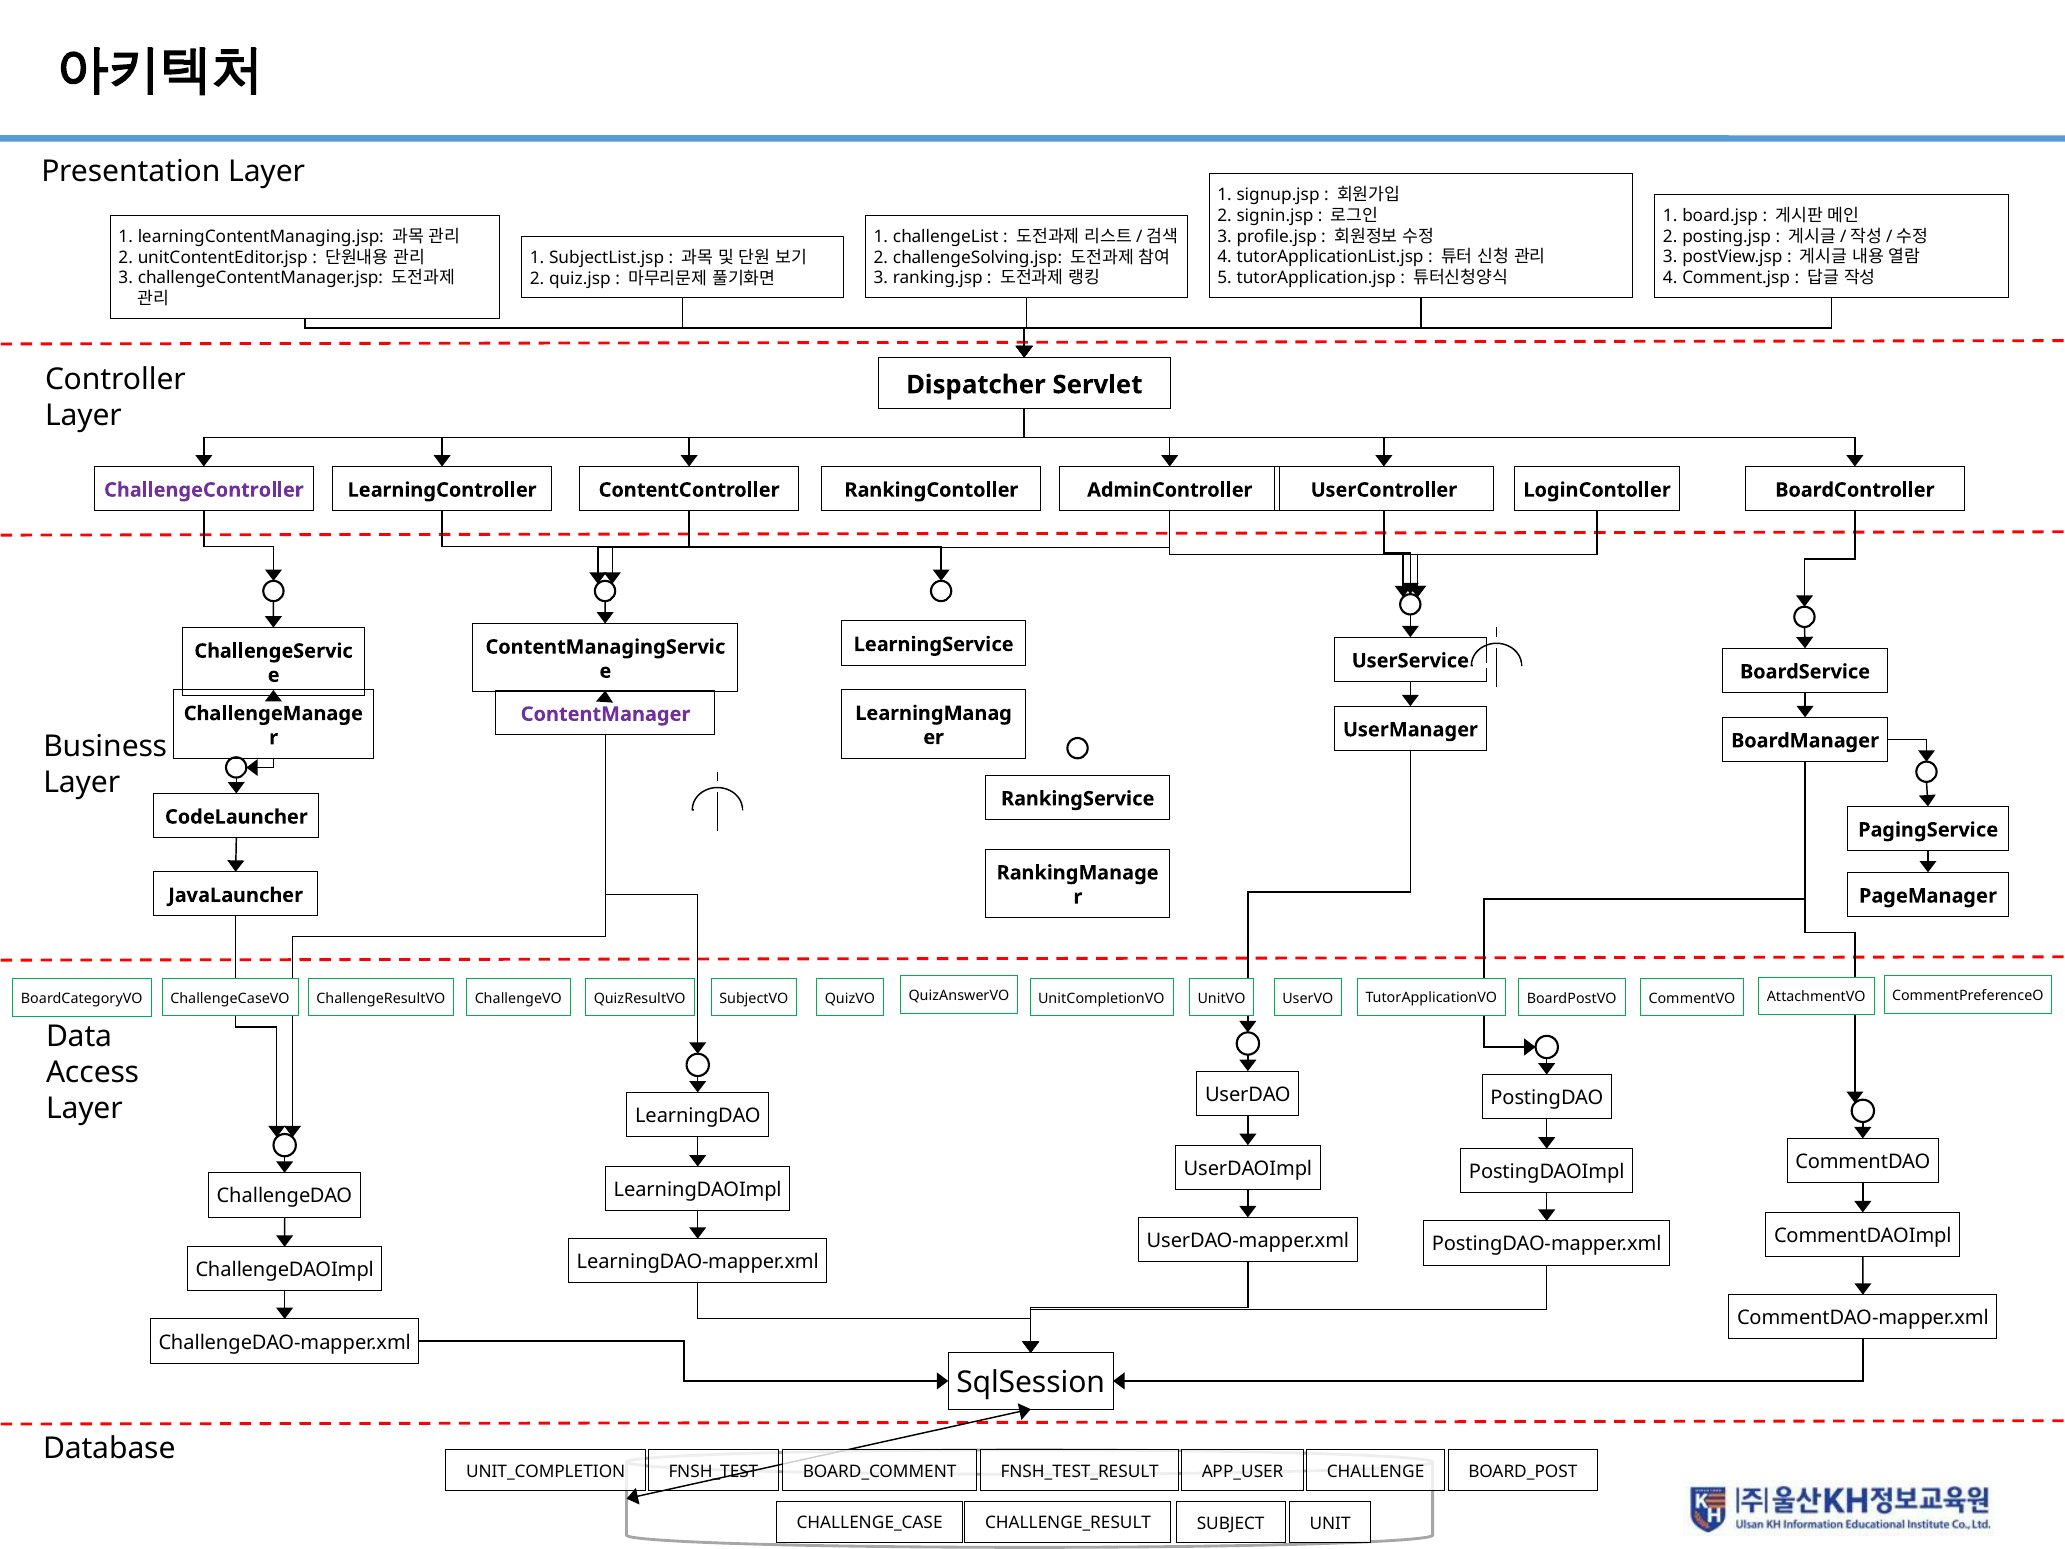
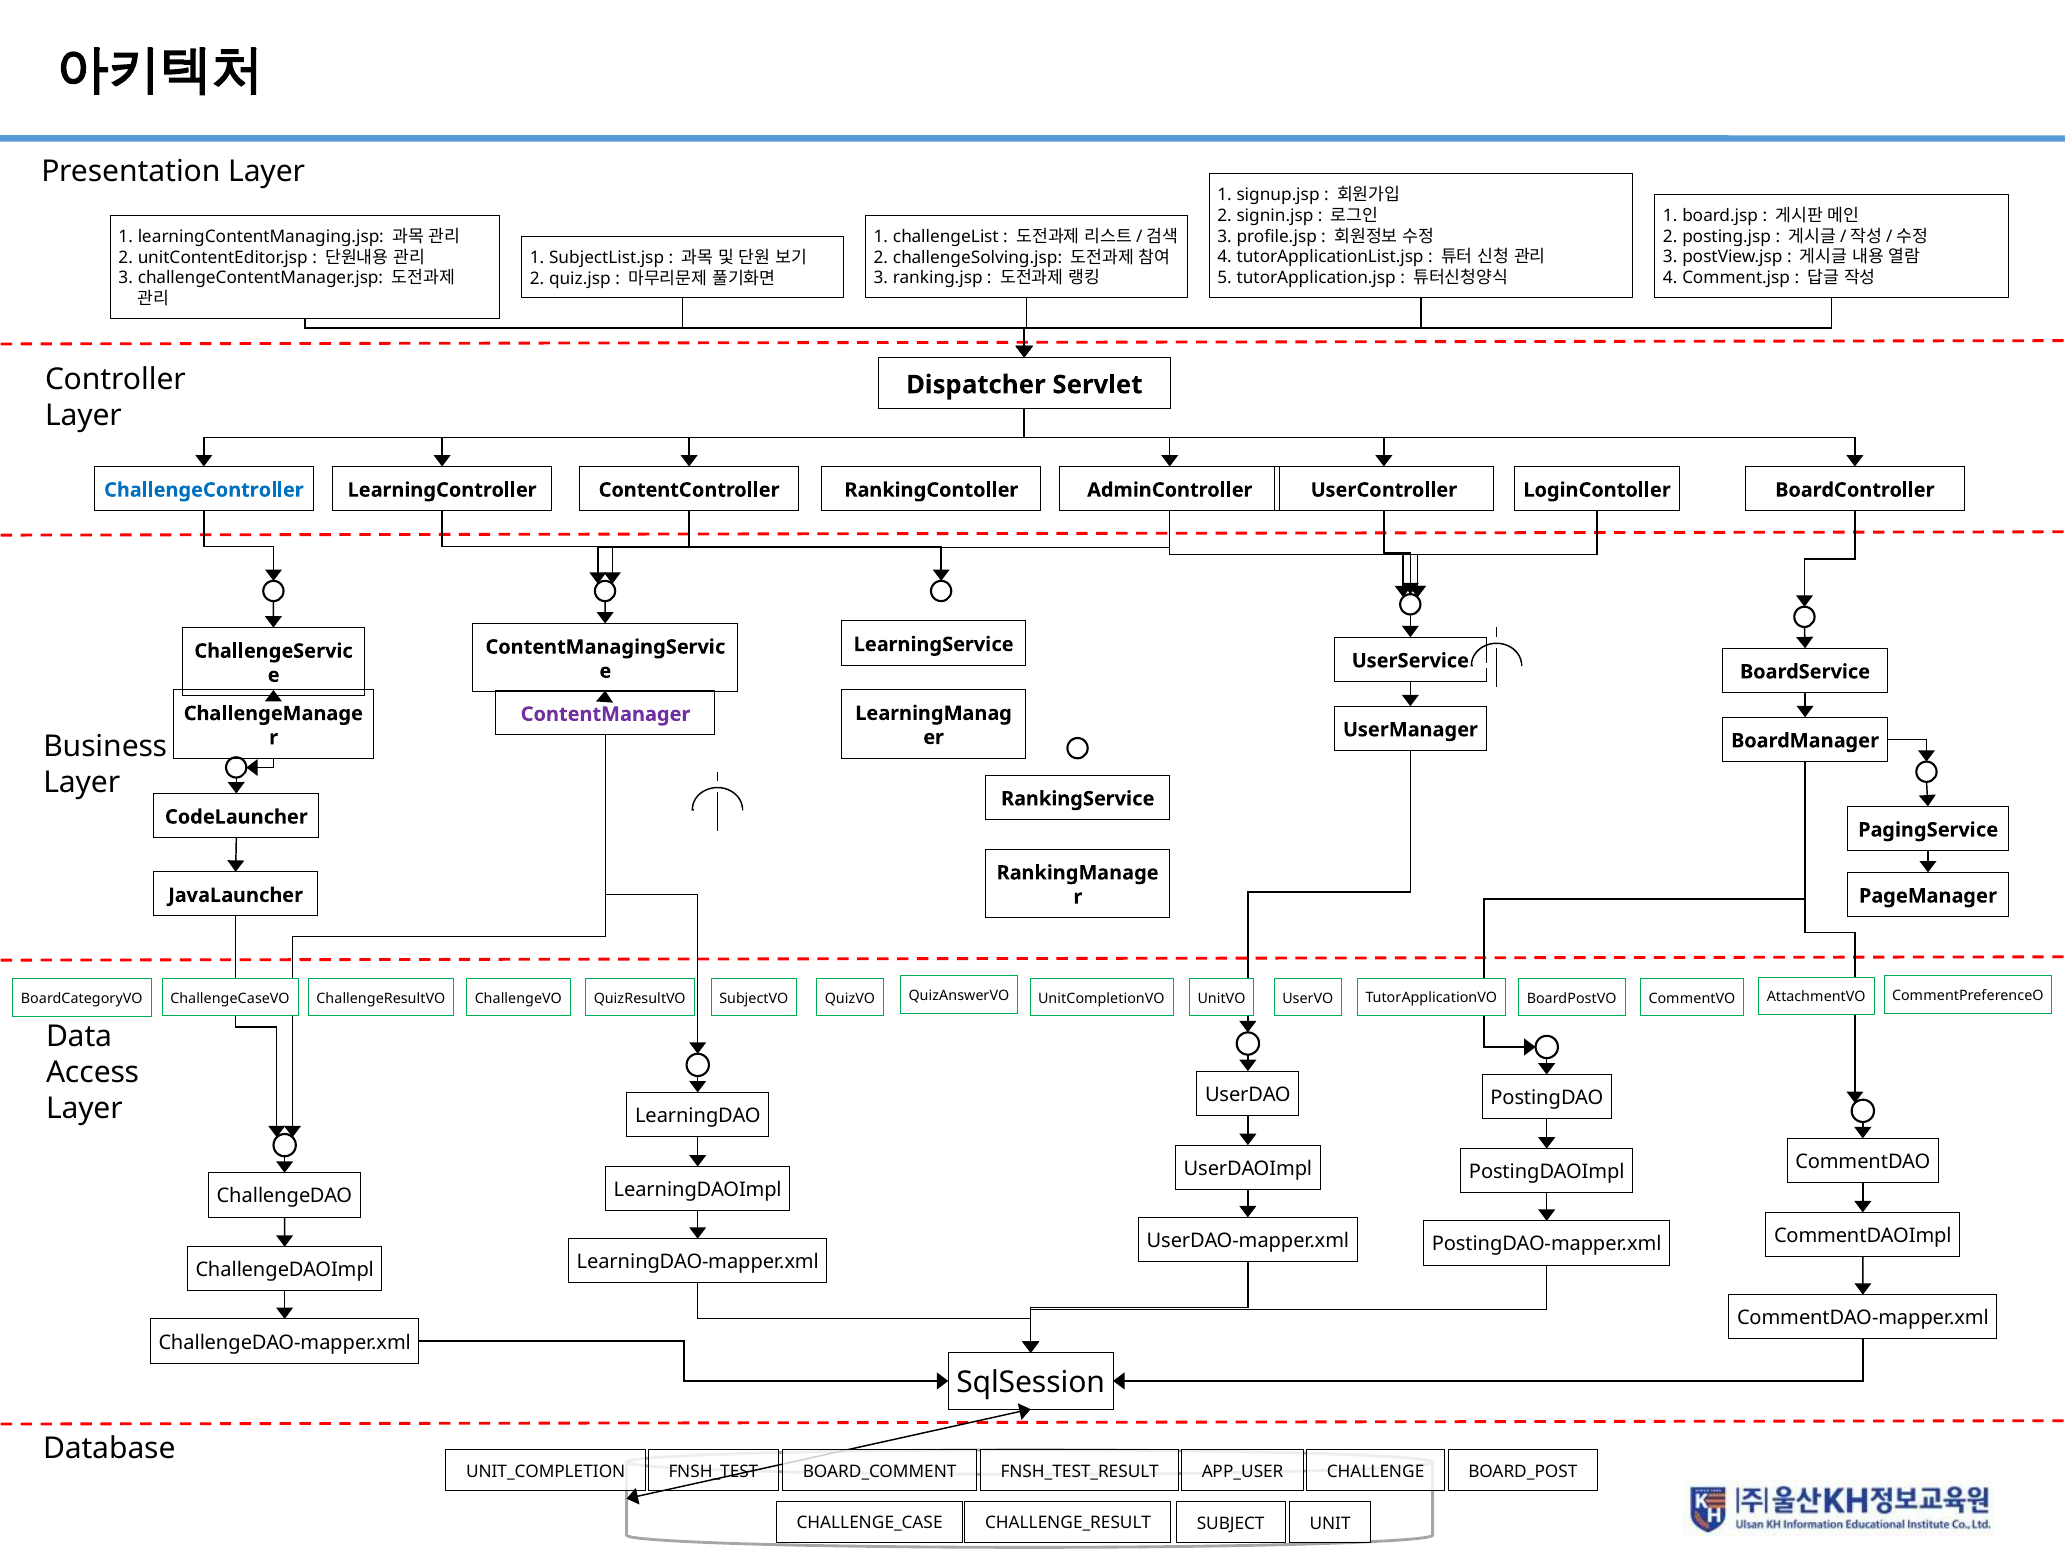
ChallengeController colour: purple -> blue (204, 490)
